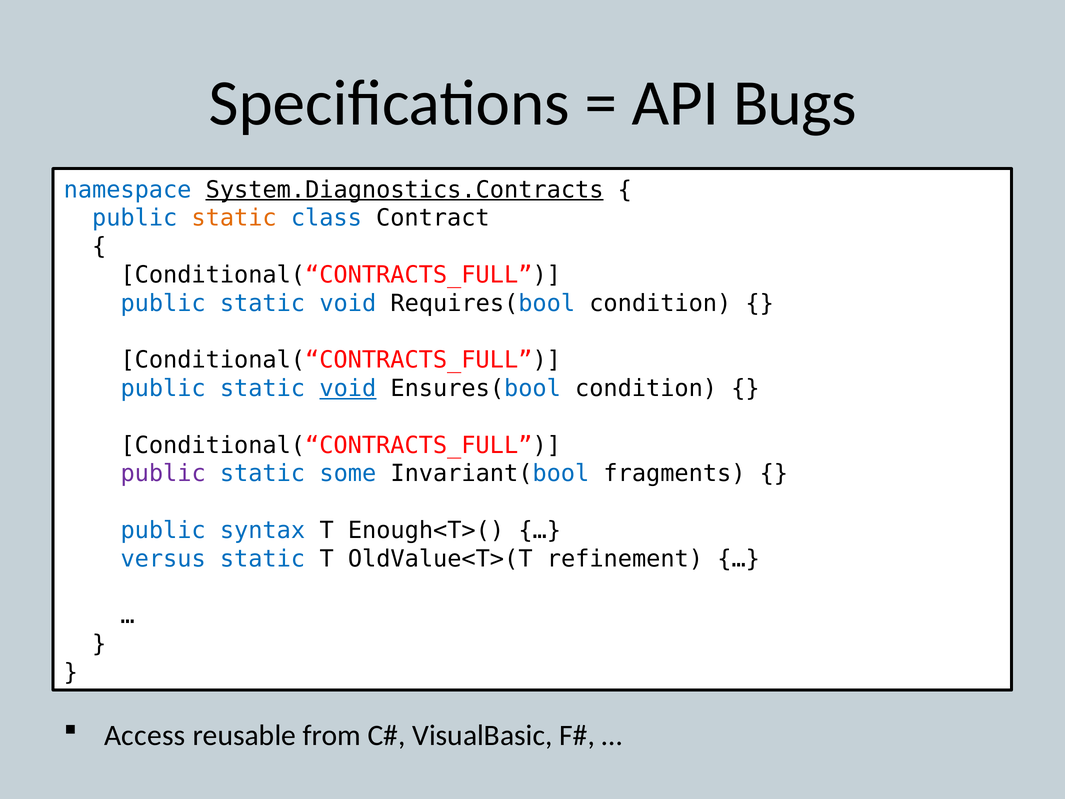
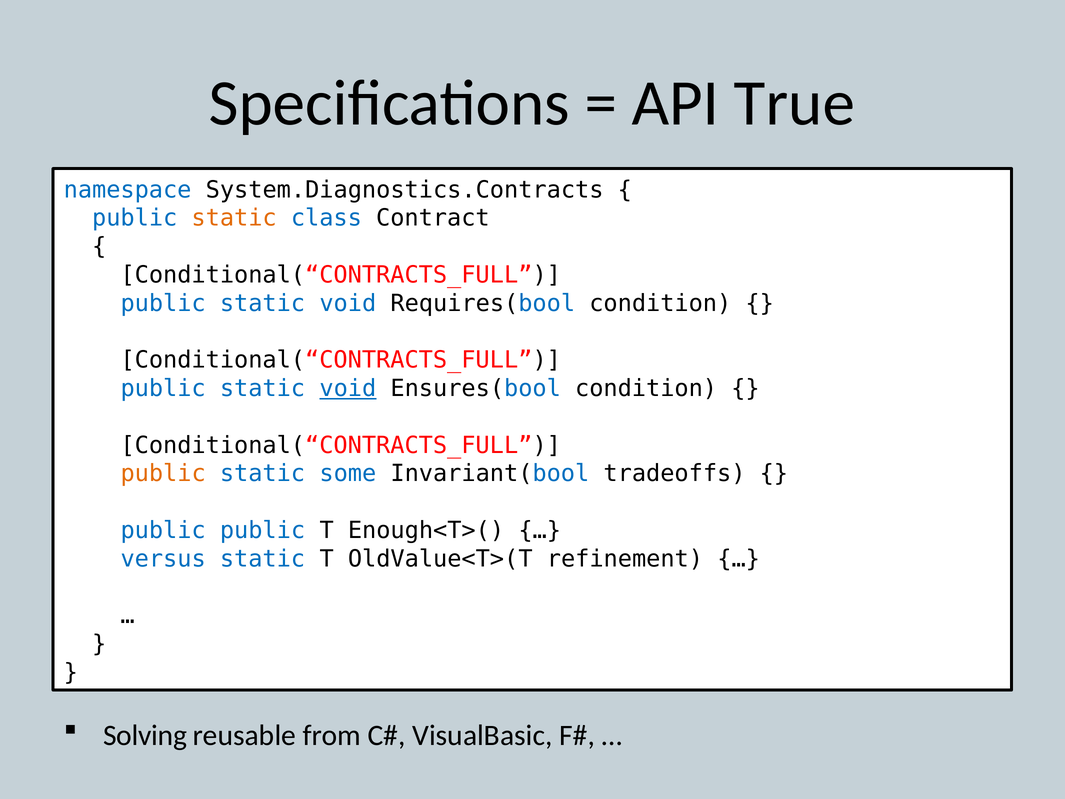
Bugs: Bugs -> True (795, 103)
System.Diagnostics.Contracts underline: present -> none (405, 190)
public colour: purple -> orange (163, 474)
fragments: fragments -> tradeoffs (675, 474)
public syntax: syntax -> public (263, 530)
Access: Access -> Solving (145, 735)
